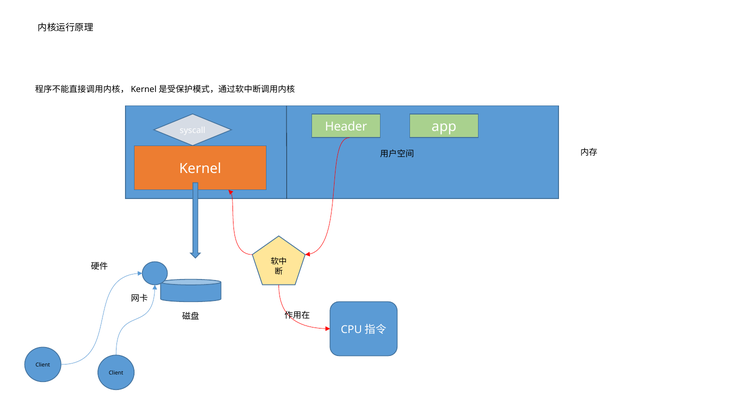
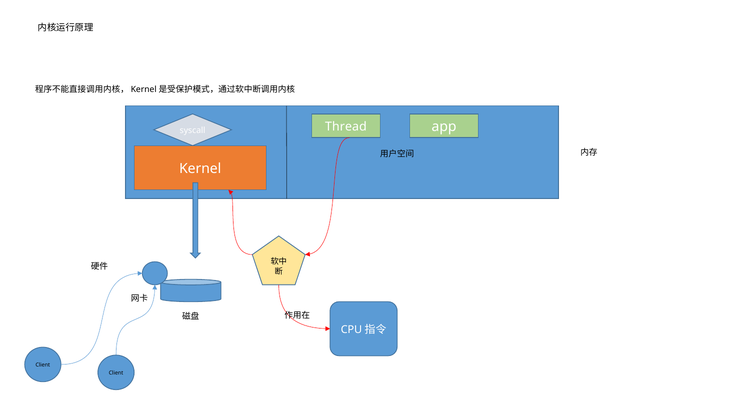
Header: Header -> Thread (346, 127)
